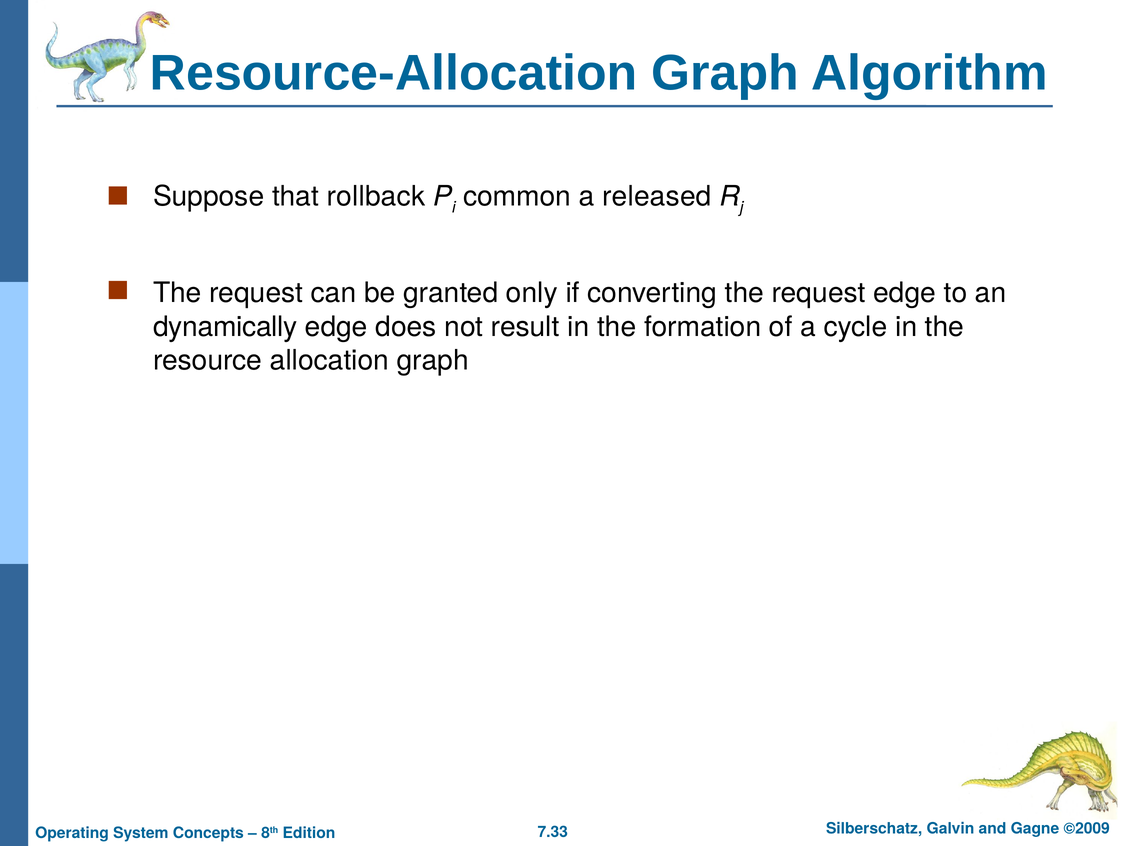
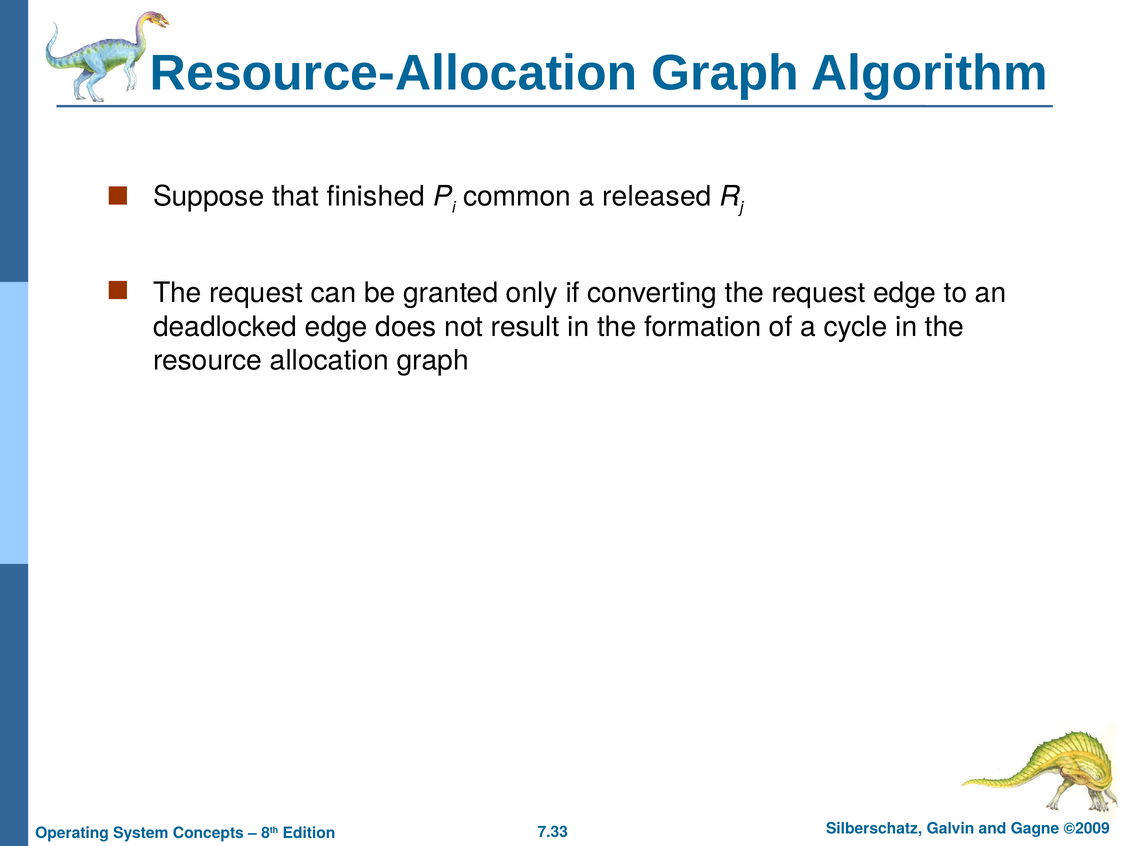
rollback: rollback -> finished (376, 196)
dynamically: dynamically -> deadlocked (225, 327)
